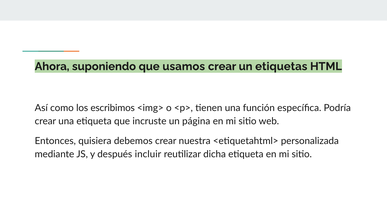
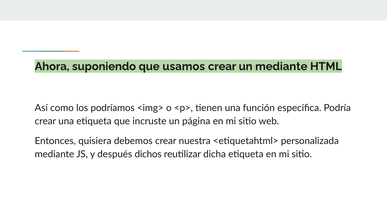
un etiquetas: etiquetas -> mediante (281, 67)
escribimos: escribimos -> podríamos (113, 108)
incluir: incluir -> dichos (148, 155)
